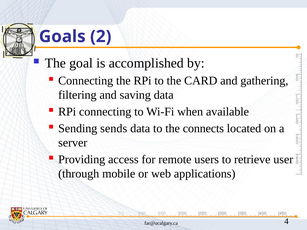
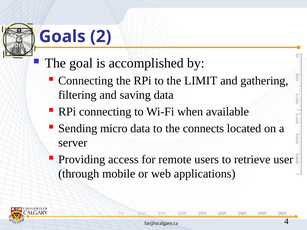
CARD: CARD -> LIMIT (201, 81)
sends: sends -> micro (114, 128)
